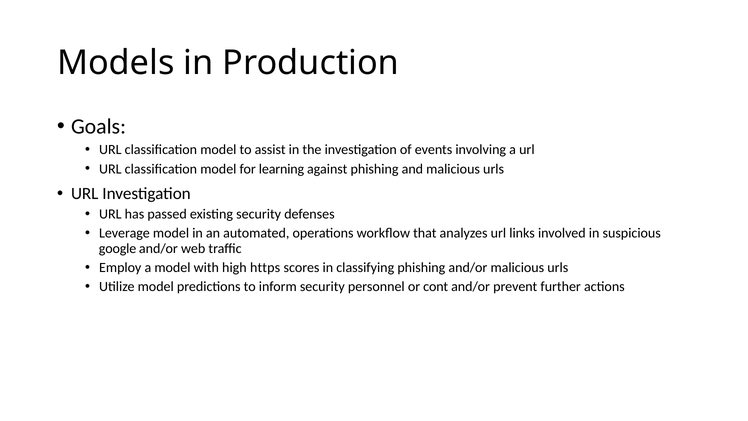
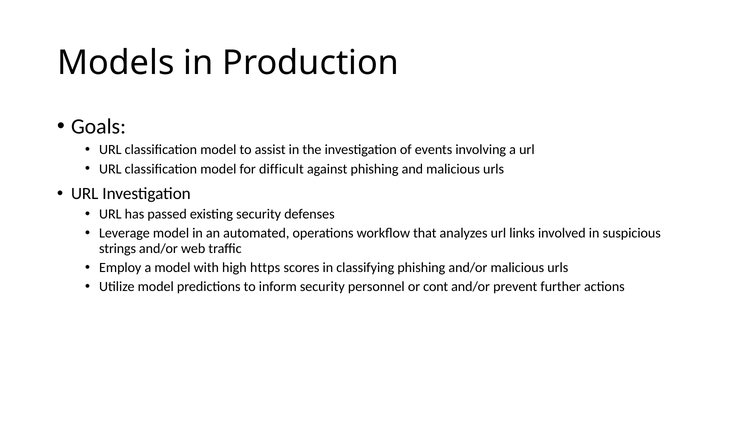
learning: learning -> difficult (281, 169)
google: google -> strings (118, 248)
